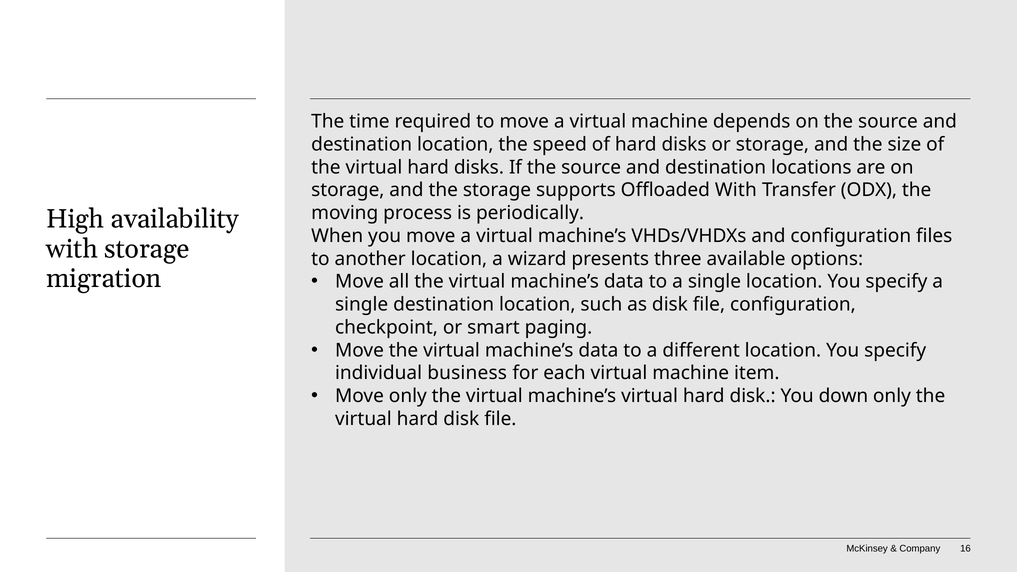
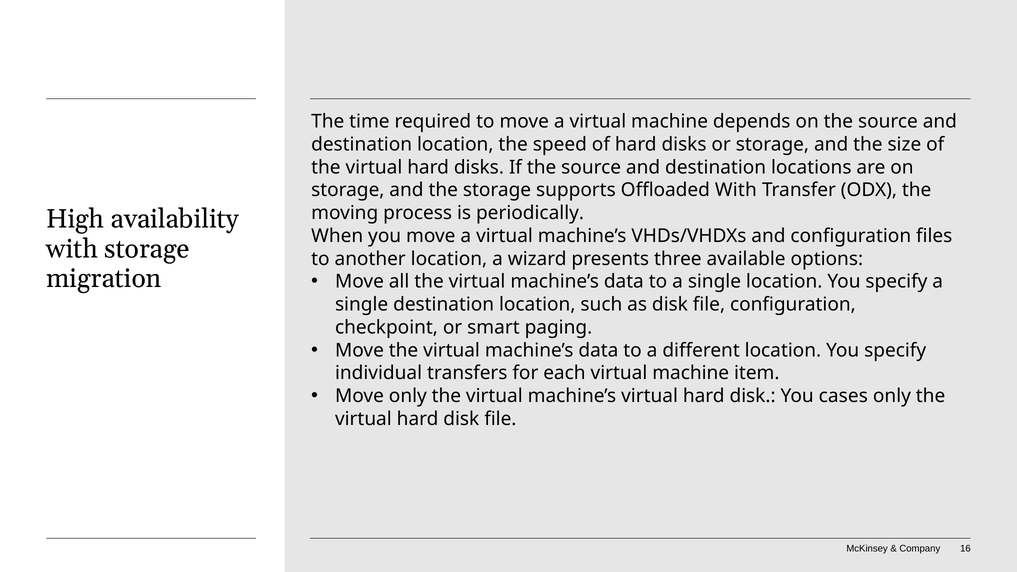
business: business -> transfers (467, 373)
down: down -> cases (843, 396)
